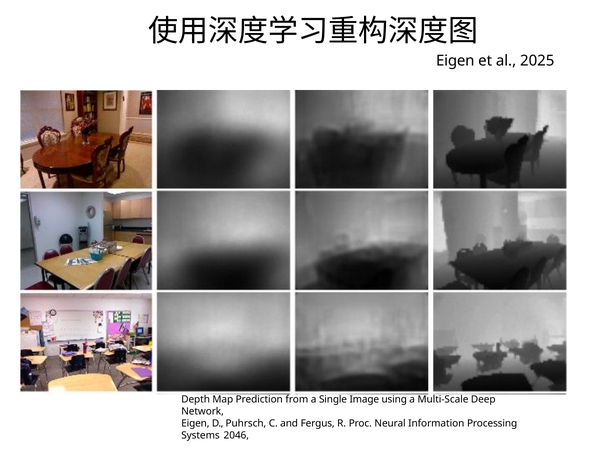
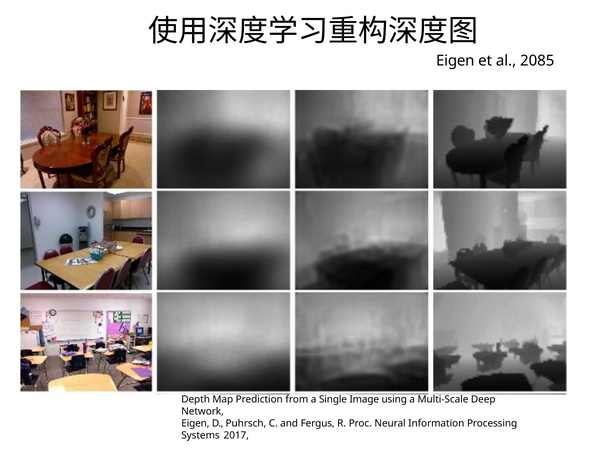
2025: 2025 -> 2085 (537, 61)
2046: 2046 -> 2017 (236, 435)
